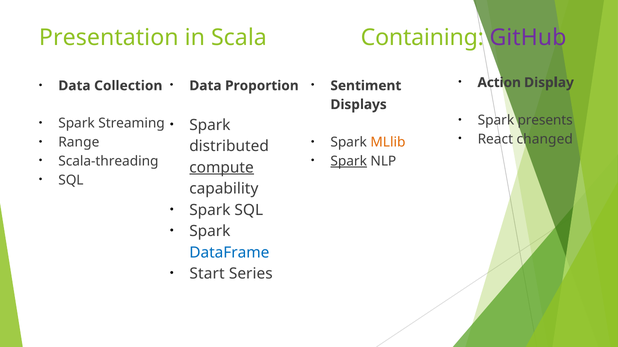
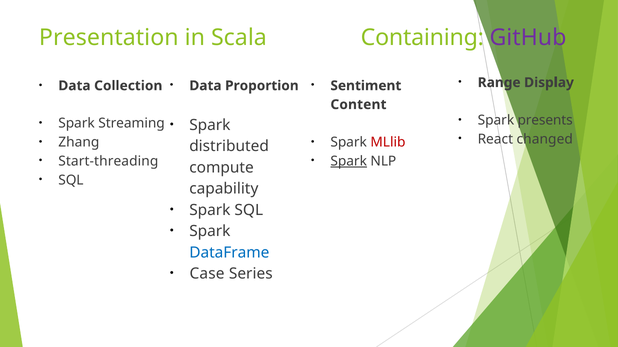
Action: Action -> Range (499, 83)
Displays: Displays -> Content (358, 105)
Range: Range -> Zhang (79, 143)
MLlib colour: orange -> red (388, 143)
Scala-threading: Scala-threading -> Start-threading (108, 162)
compute underline: present -> none (222, 168)
Start: Start -> Case (207, 274)
